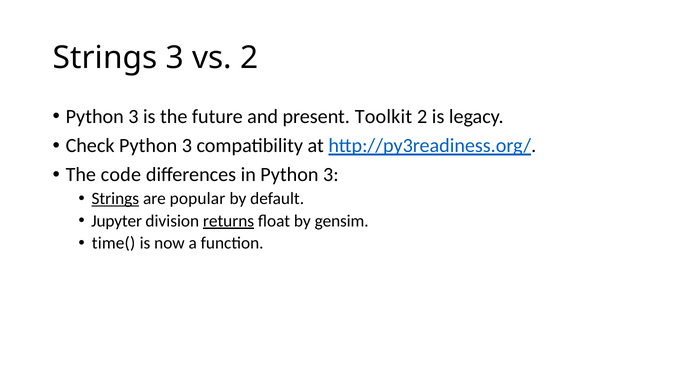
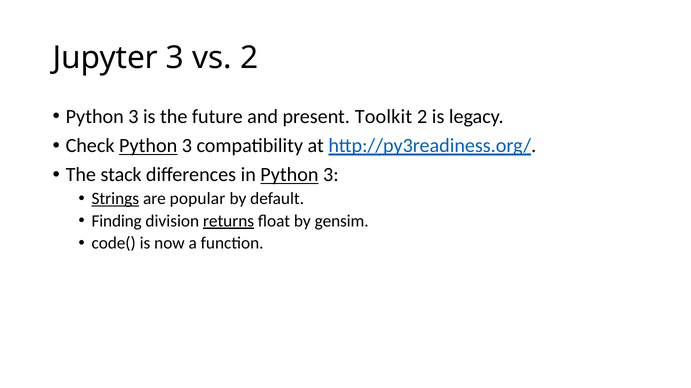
Strings: Strings -> Jupyter (105, 58)
Python underline: none -> present (148, 146)
code: code -> stack (121, 175)
Python underline: none -> present (289, 175)
Jupyter: Jupyter -> Finding (117, 221)
time(: time( -> code( (114, 243)
